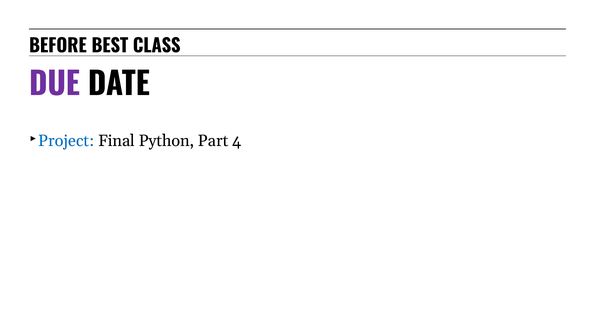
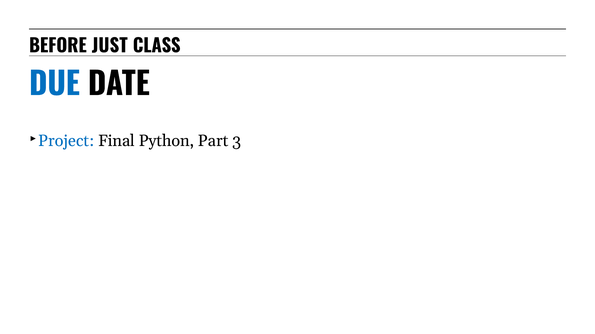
BEST: BEST -> JUST (110, 46)
DUE colour: purple -> blue (54, 85)
4: 4 -> 3 (237, 141)
